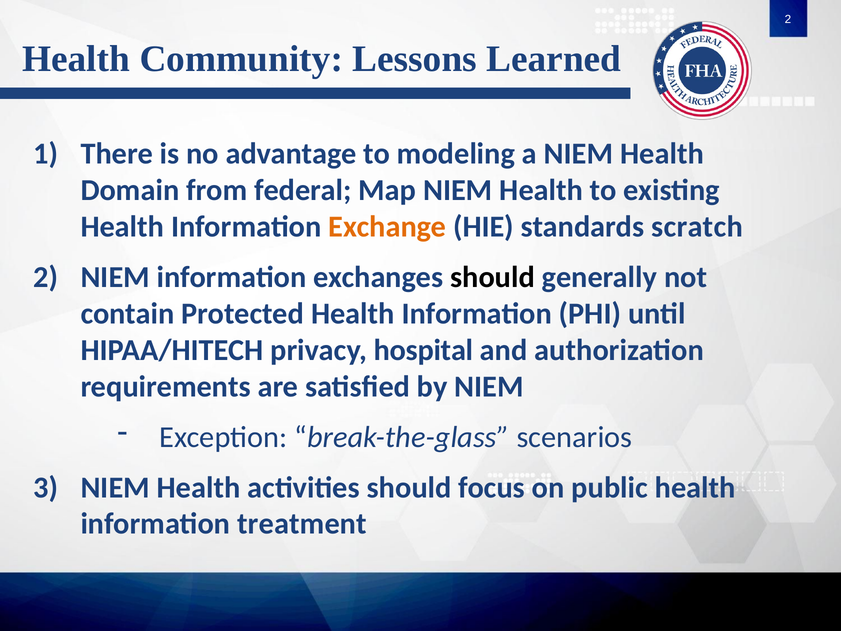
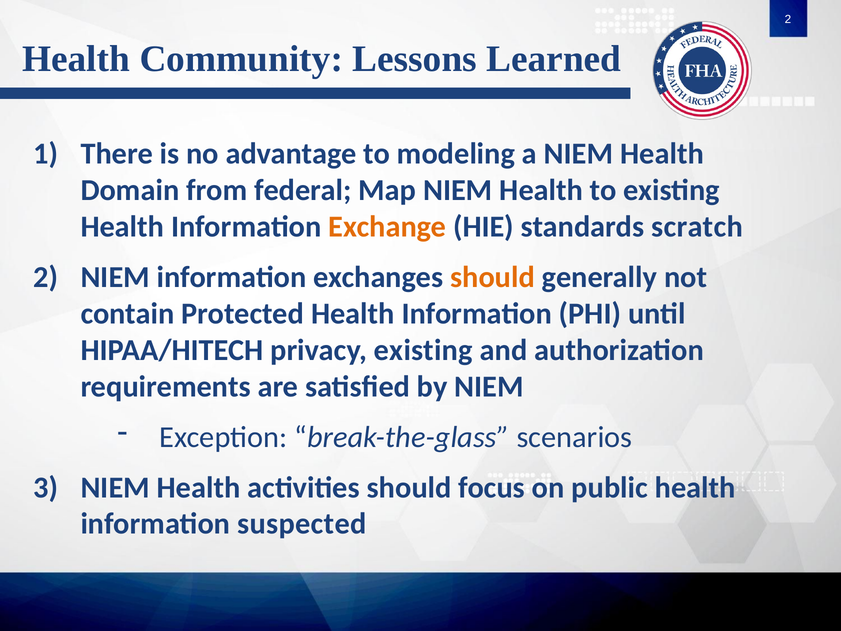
should colour: black -> orange (493, 277)
privacy hospital: hospital -> existing (423, 350)
treatment: treatment -> suspected (302, 524)
